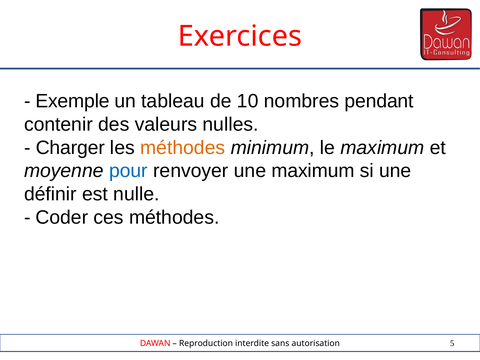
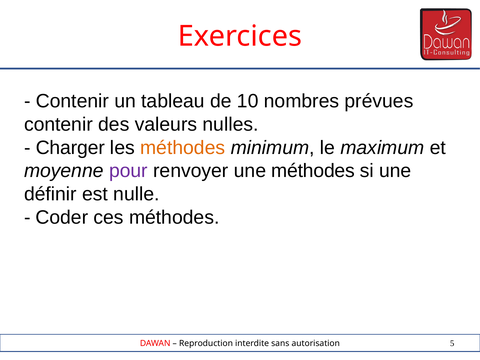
Exemple: Exemple -> Contenir (72, 101)
pendant: pendant -> prévues (379, 101)
pour colour: blue -> purple (128, 171)
une maximum: maximum -> méthodes (313, 171)
